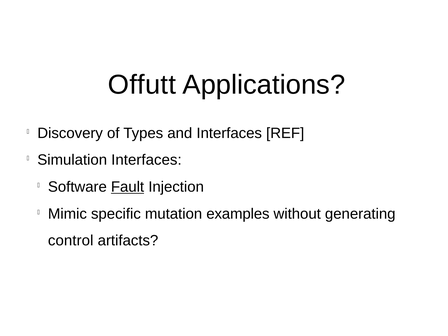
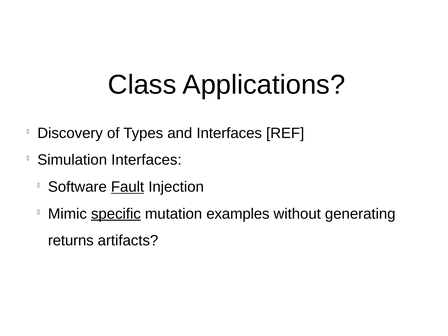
Offutt: Offutt -> Class (142, 85)
specific underline: none -> present (116, 214)
control: control -> returns (71, 241)
